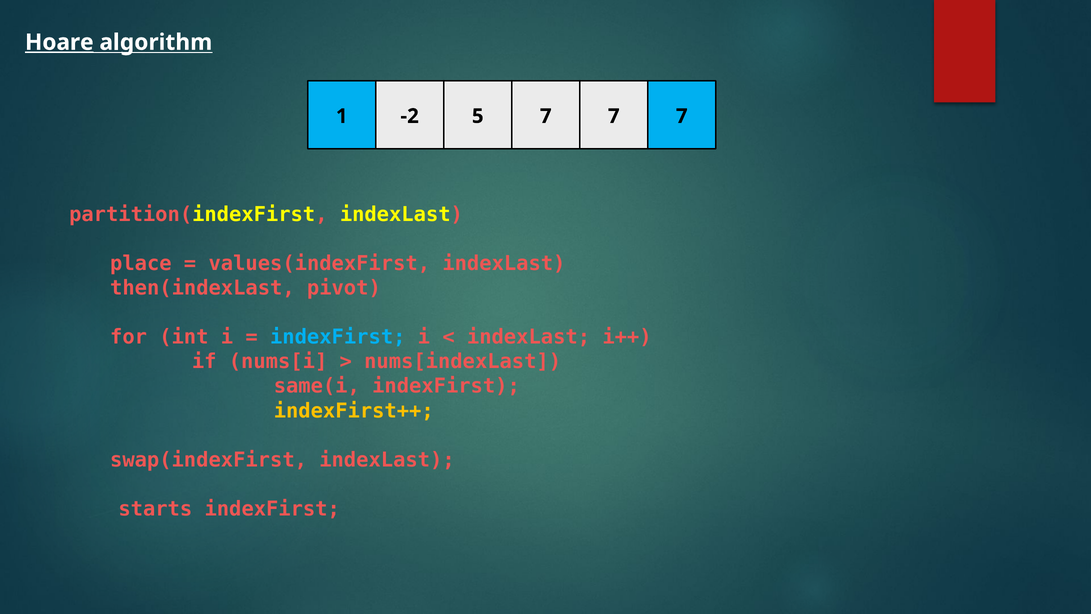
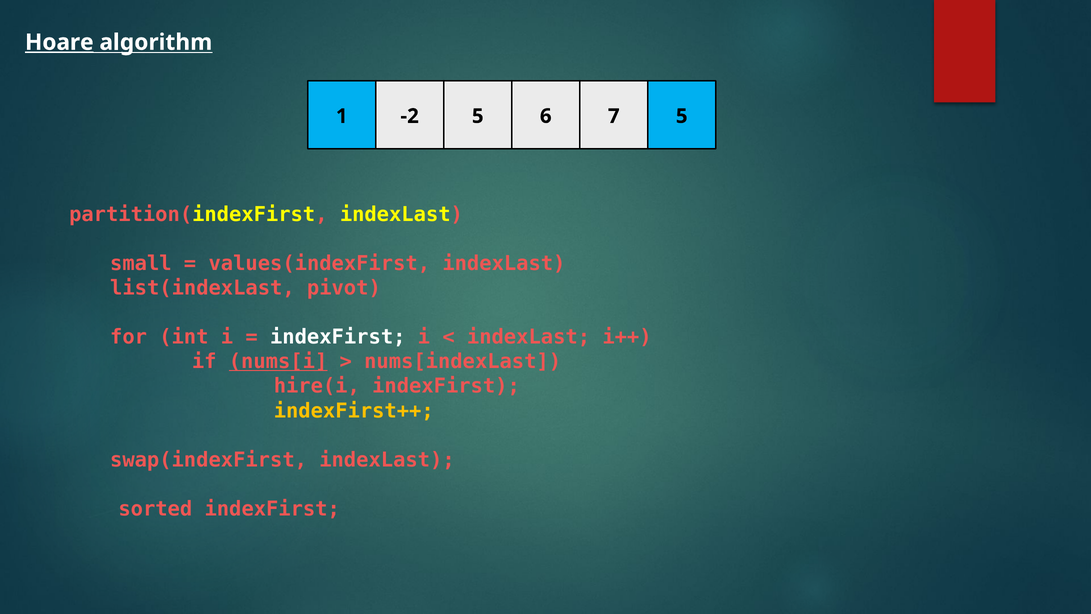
5 7: 7 -> 6 (546, 116)
7: 7 -> 5 (682, 116)
place: place -> small (141, 263)
then(indexLast: then(indexLast -> list(indexLast (202, 288)
indexFirst colour: light blue -> white (338, 337)
nums[i underline: none -> present (278, 361)
same(i: same(i -> hire(i (317, 386)
starts: starts -> sorted (155, 509)
